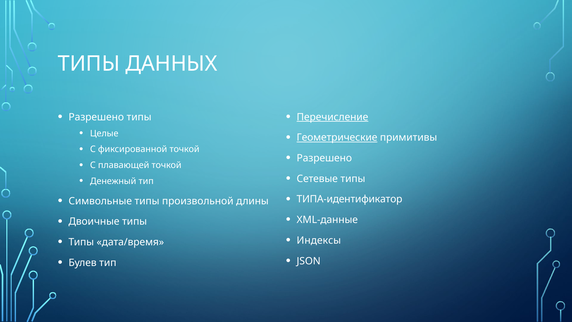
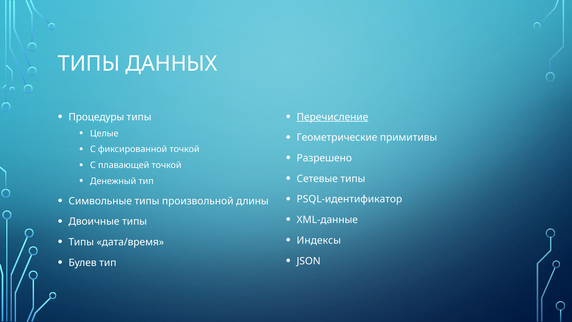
Разрешено: Разрешено -> Процедуры (96, 117)
Геометрические underline: present -> none (337, 137)
ТИПА-идентификатор: ТИПА-идентификатор -> PSQL-идентификатор (349, 199)
